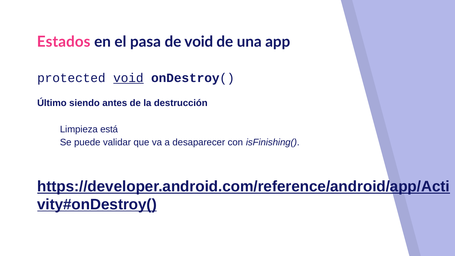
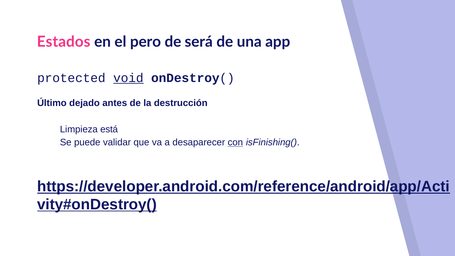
pasa: pasa -> pero (146, 42)
de void: void -> será (199, 42)
siendo: siendo -> dejado (84, 103)
con underline: none -> present (235, 142)
